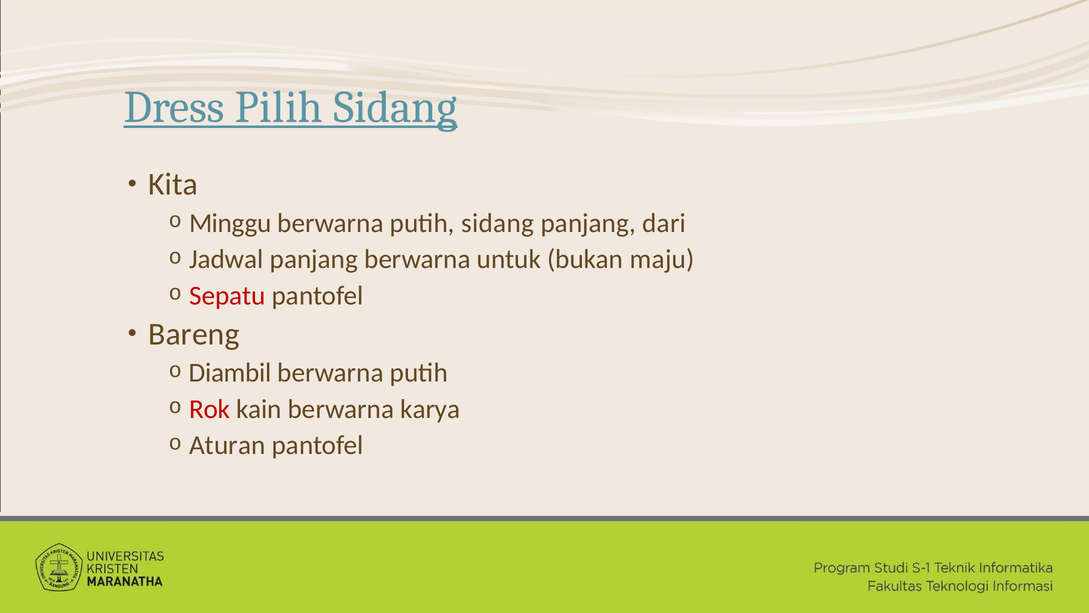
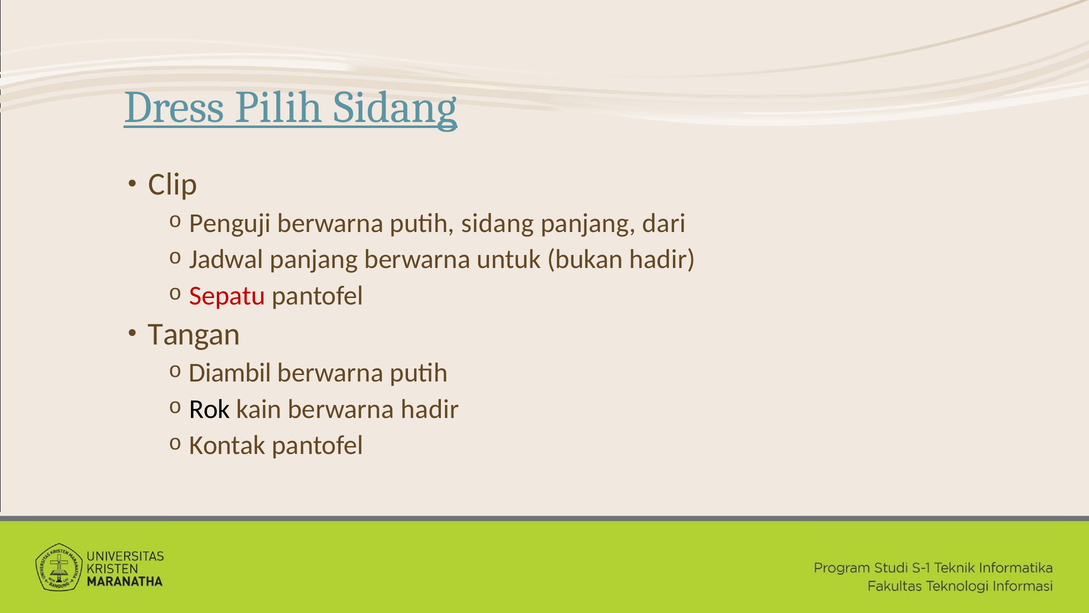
Kita: Kita -> Clip (173, 184)
Minggu: Minggu -> Penguji (230, 223)
bukan maju: maju -> hadir (662, 259)
Bareng: Bareng -> Tangan (194, 334)
Rok colour: red -> black (210, 409)
berwarna karya: karya -> hadir (430, 409)
Aturan: Aturan -> Kontak (227, 445)
